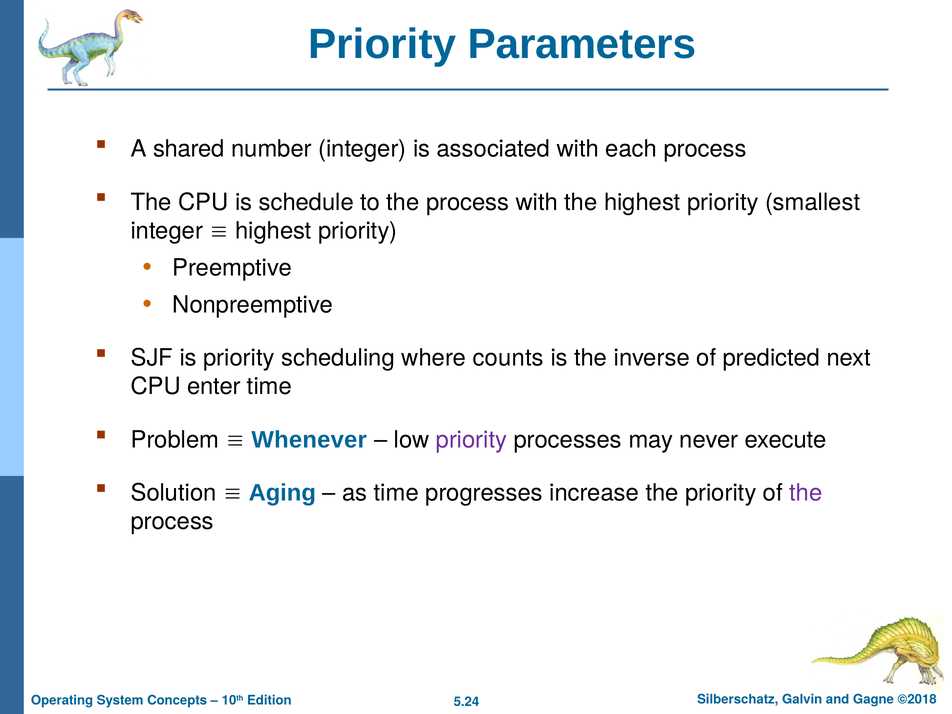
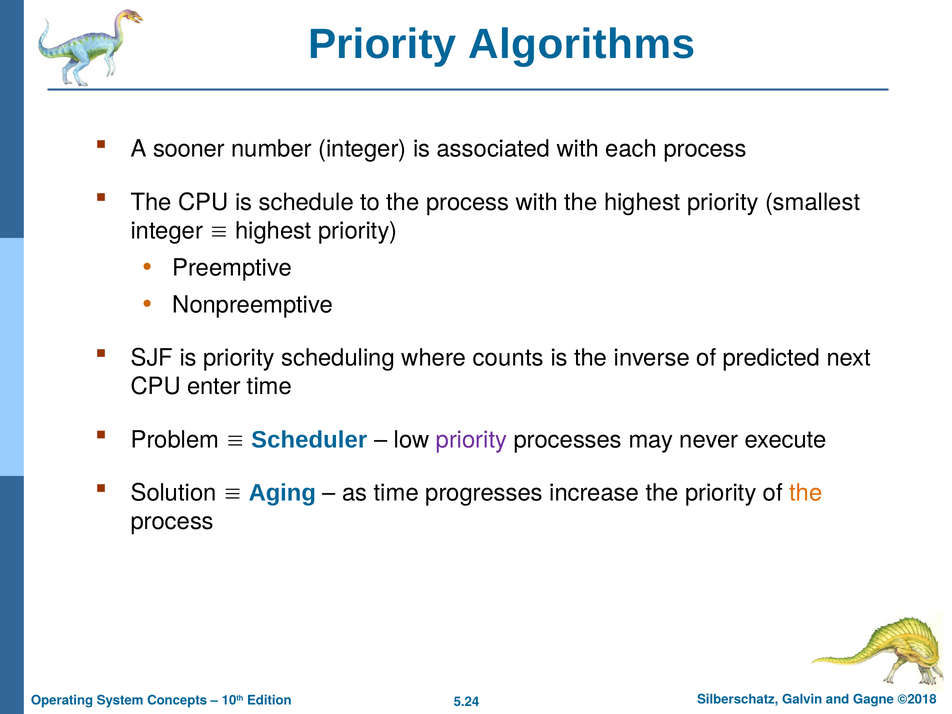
Parameters: Parameters -> Algorithms (582, 44)
shared: shared -> sooner (189, 149)
Whenever: Whenever -> Scheduler (309, 440)
the colour: purple -> orange (806, 493)
